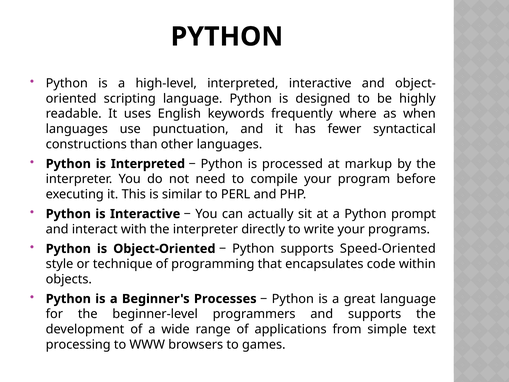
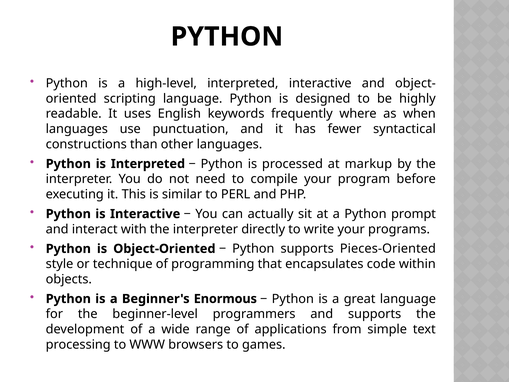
Speed-Oriented: Speed-Oriented -> Pieces-Oriented (388, 249)
Processes: Processes -> Enormous (225, 299)
